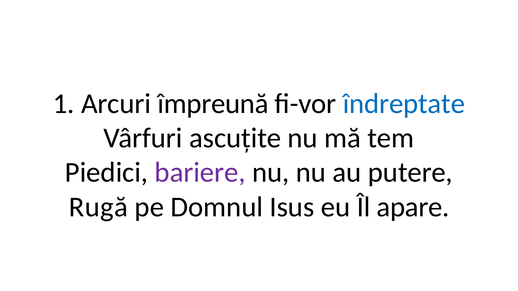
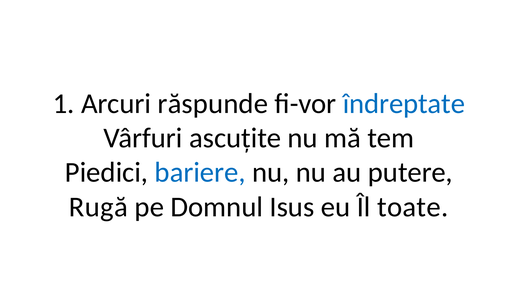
împreună: împreună -> răspunde (213, 104)
bariere colour: purple -> blue (200, 173)
apare: apare -> toate (413, 207)
